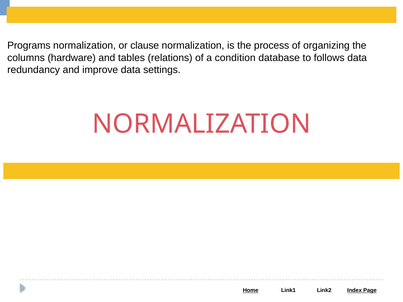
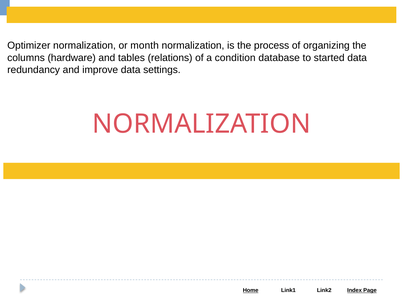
Programs: Programs -> Optimizer (29, 46)
clause: clause -> month (145, 46)
follows: follows -> started (329, 58)
